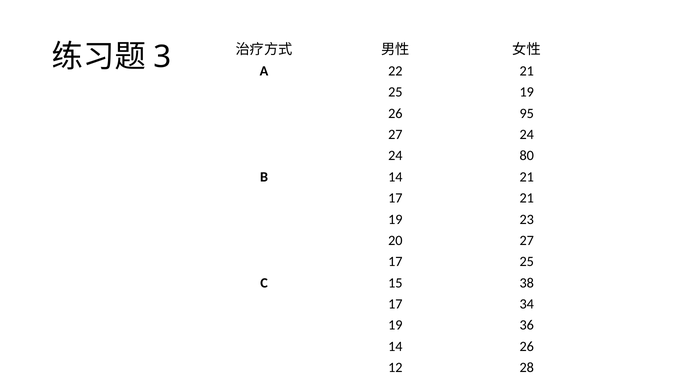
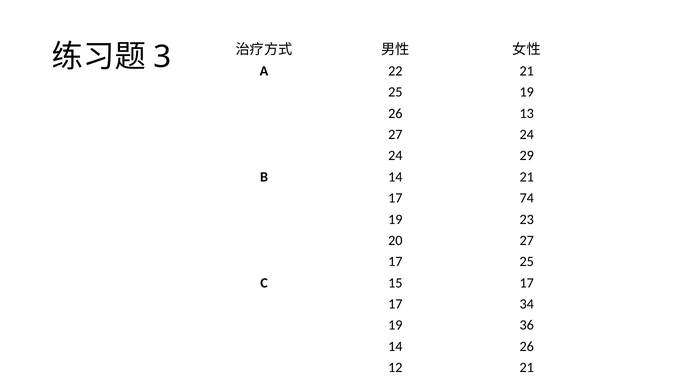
95: 95 -> 13 (527, 114)
80: 80 -> 29 (527, 156)
17 21: 21 -> 74 (527, 198)
15 38: 38 -> 17 (527, 283)
12 28: 28 -> 21 (527, 368)
